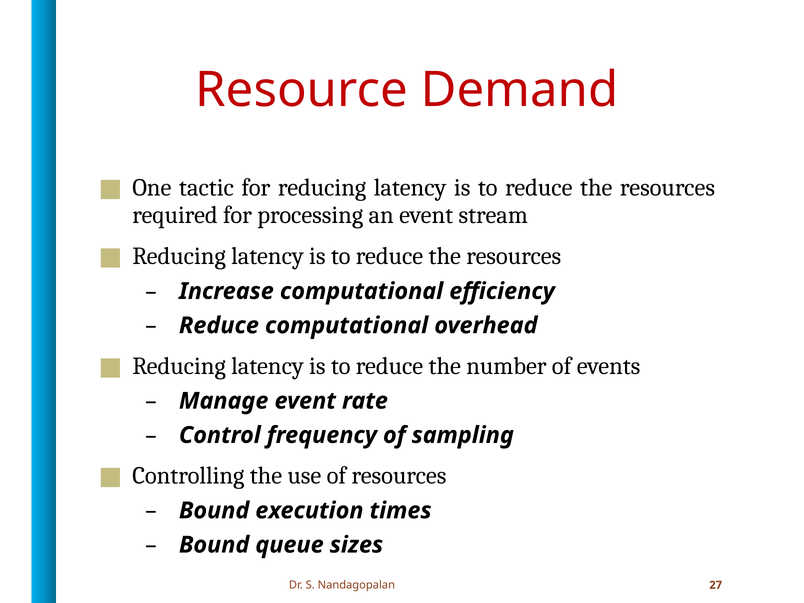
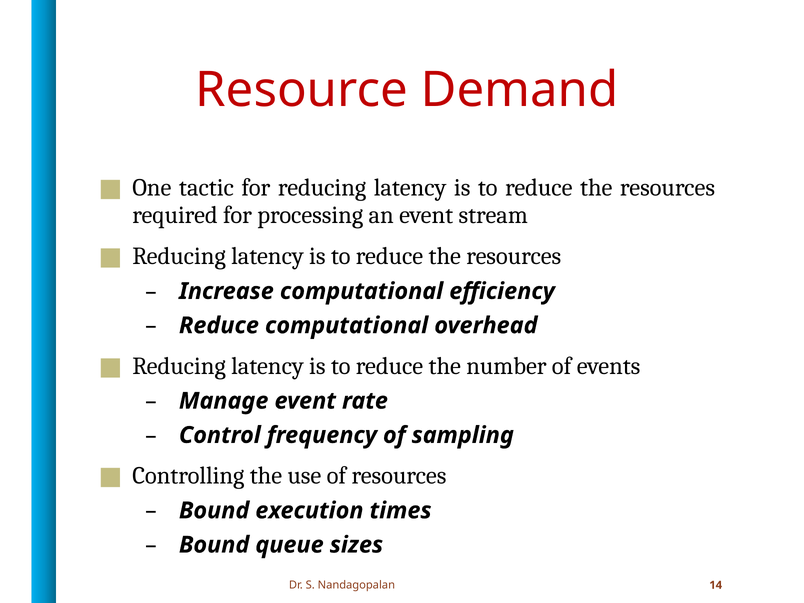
27: 27 -> 14 (716, 585)
